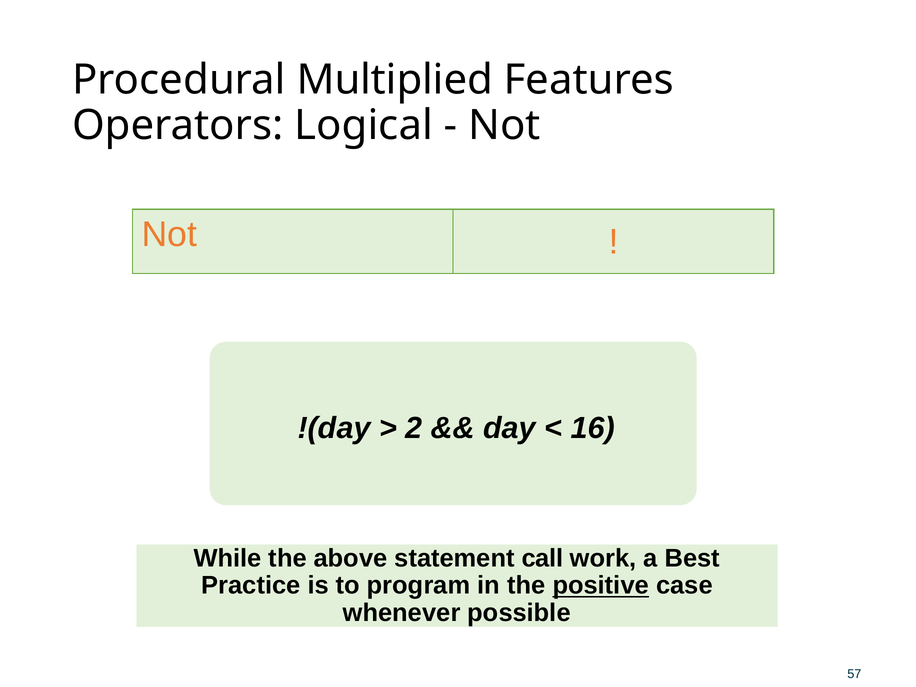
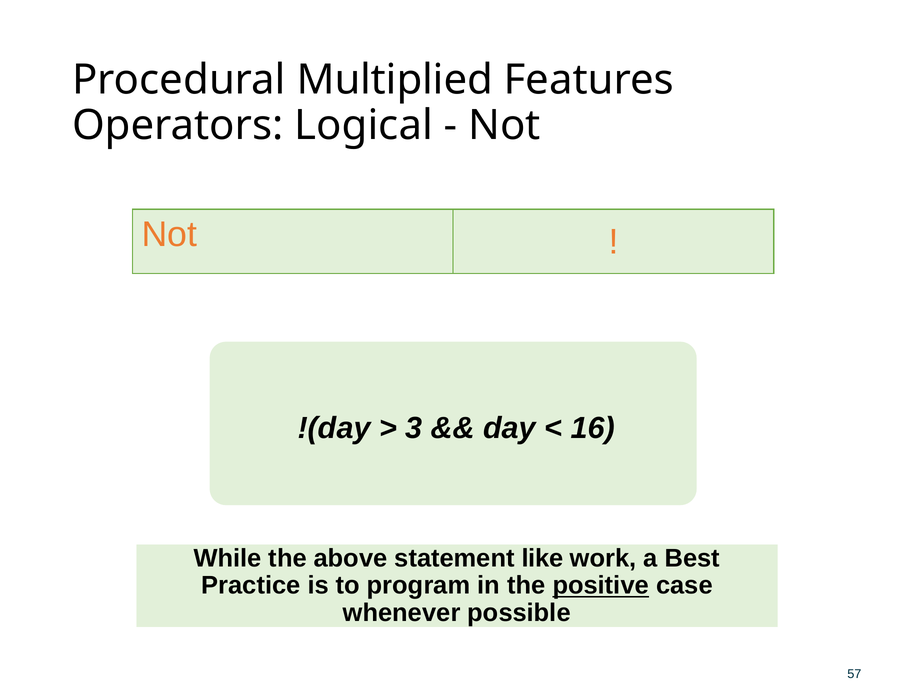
2: 2 -> 3 (414, 428)
call: call -> like (542, 558)
